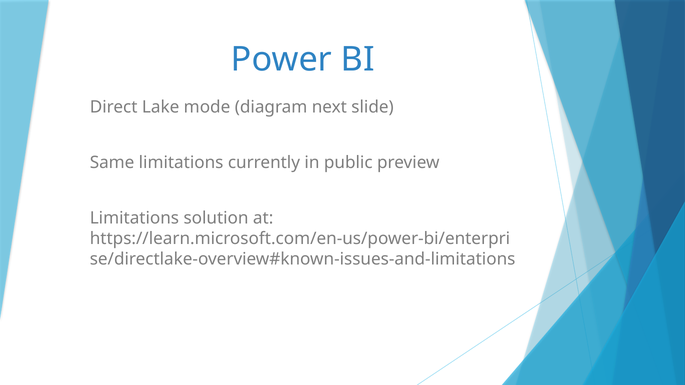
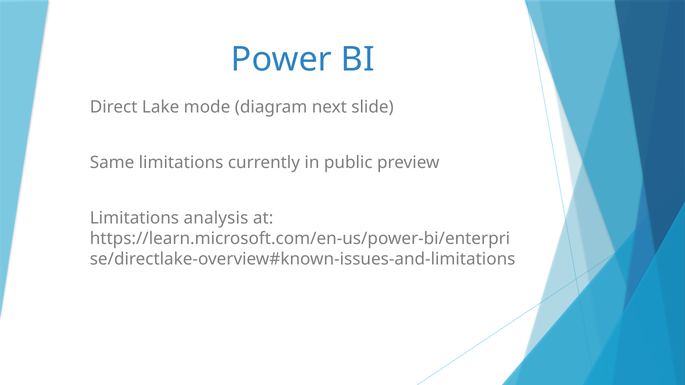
solution: solution -> analysis (216, 218)
